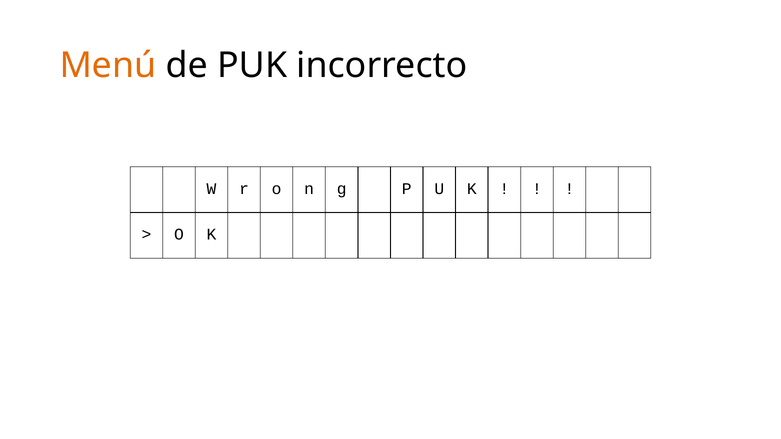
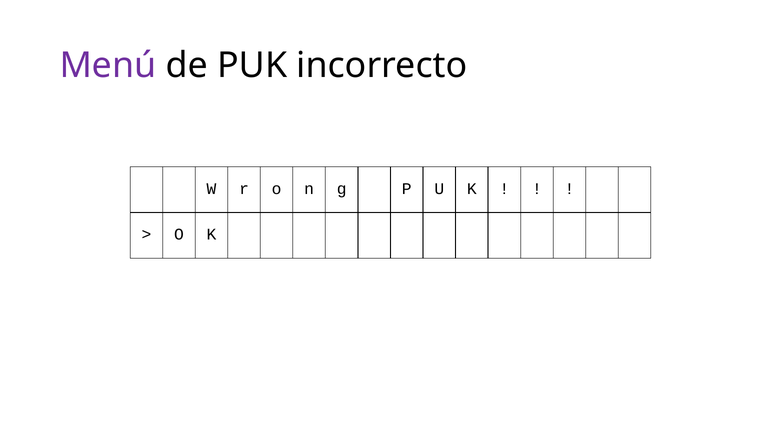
Menú colour: orange -> purple (108, 66)
